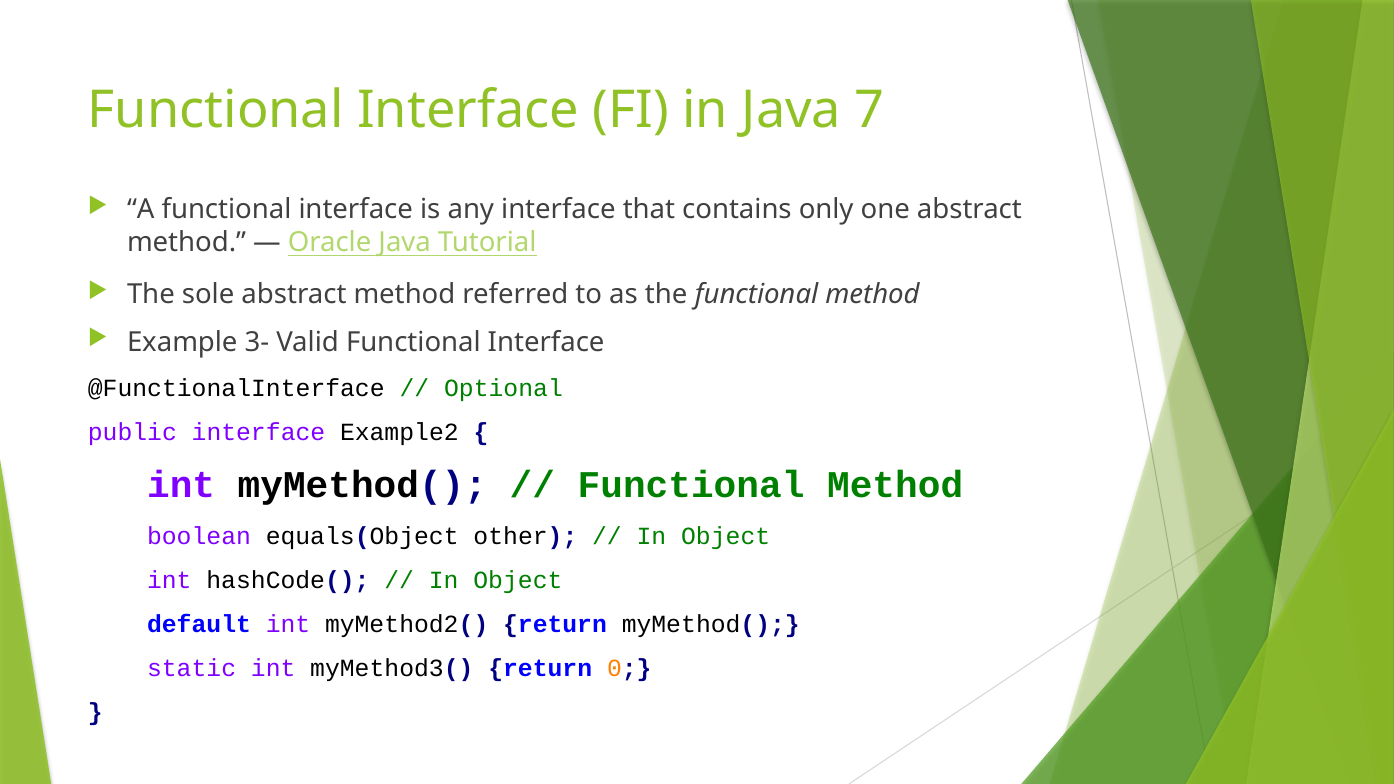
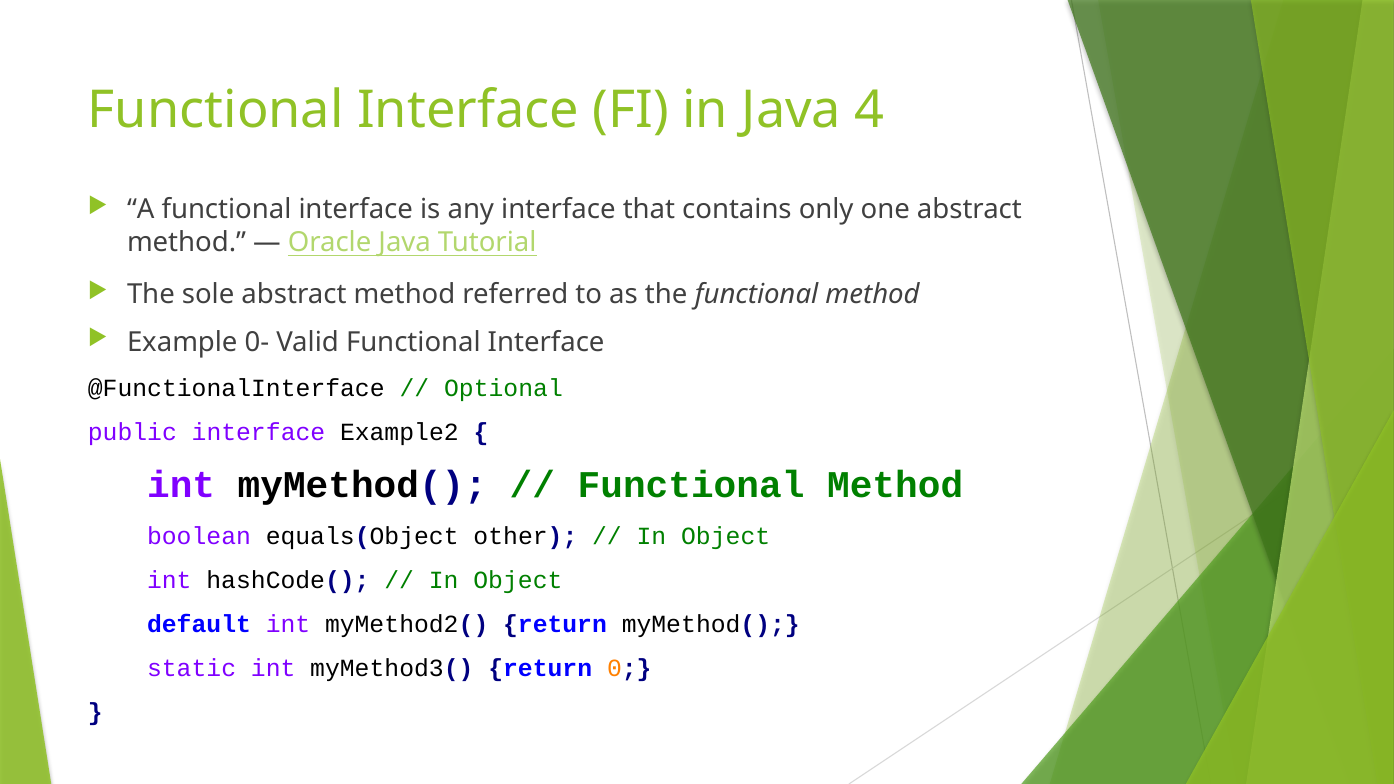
7: 7 -> 4 (870, 110)
3-: 3- -> 0- (257, 342)
